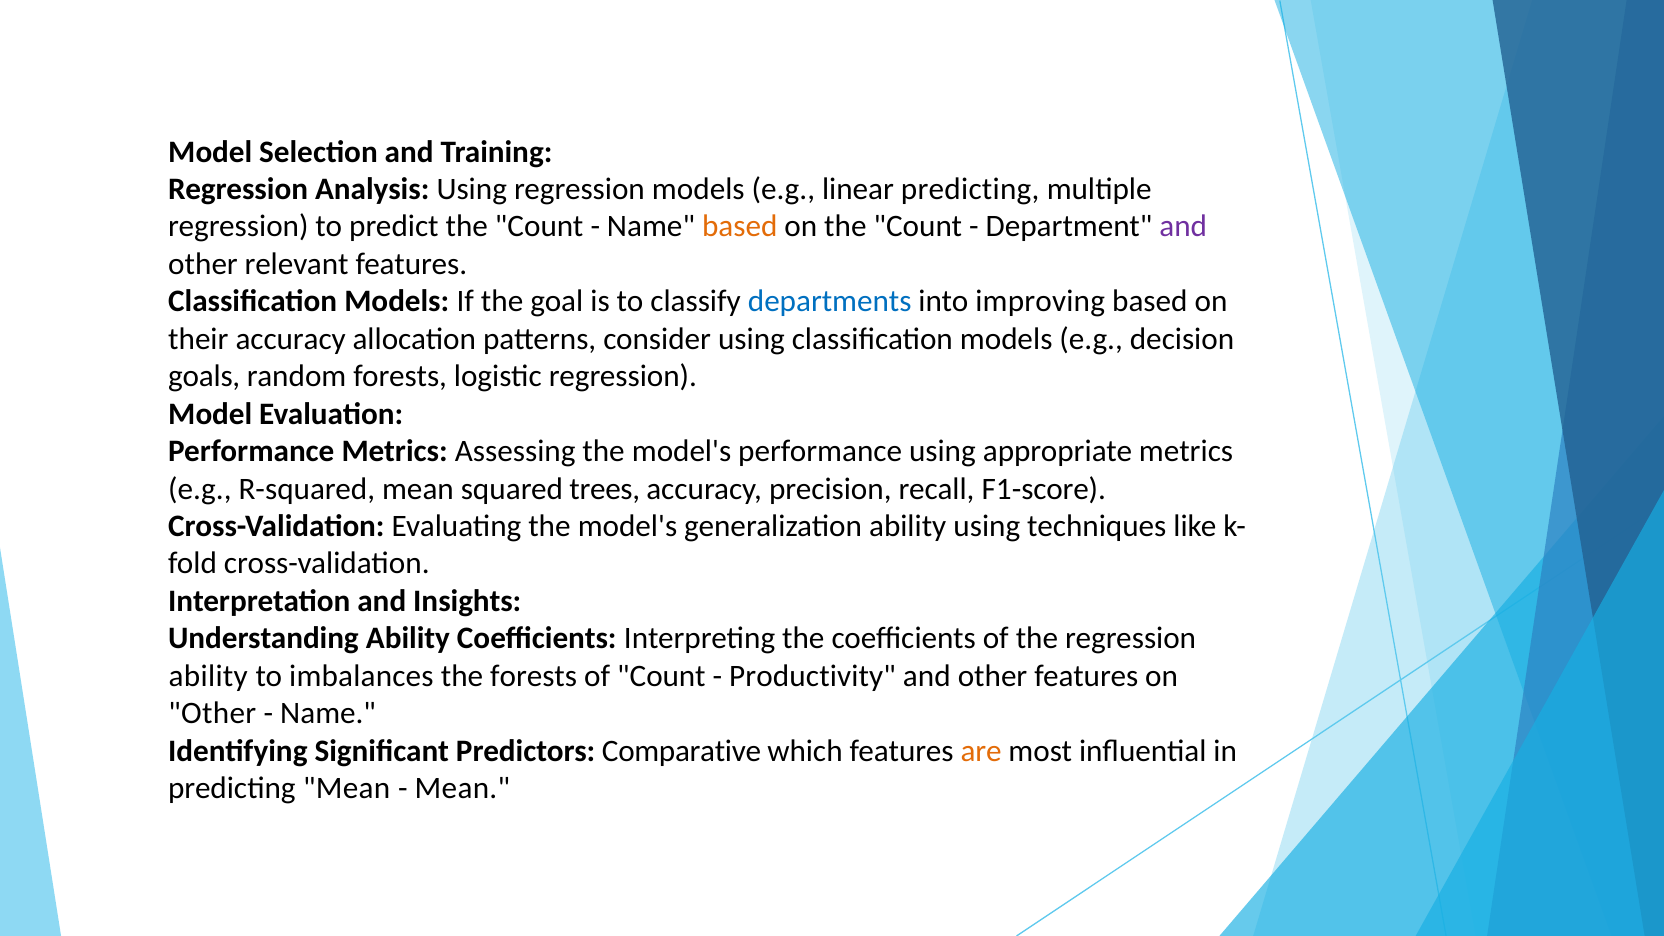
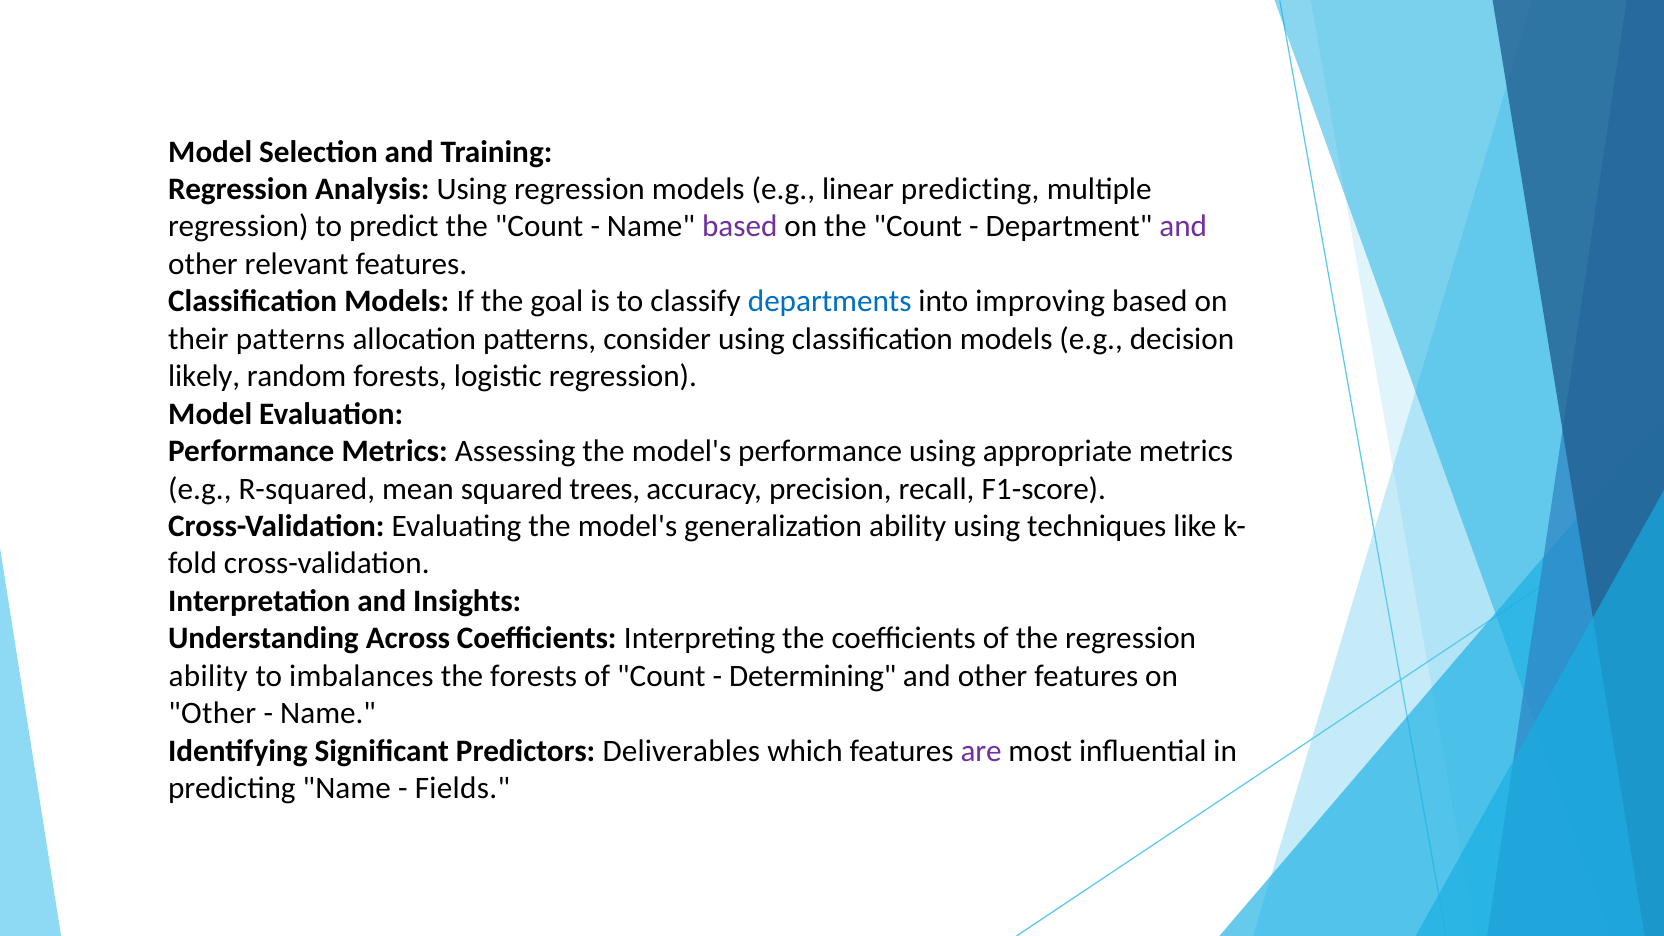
based colour: orange -> purple (740, 227)
their accuracy: accuracy -> patterns (290, 339)
goals: goals -> likely (204, 376)
Understanding Ability: Ability -> Across (408, 639)
Productivity: Productivity -> Determining (813, 676)
Comparative: Comparative -> Deliverables (681, 751)
are colour: orange -> purple (981, 751)
predicting Mean: Mean -> Name (347, 788)
Mean: Mean -> Fields (462, 788)
